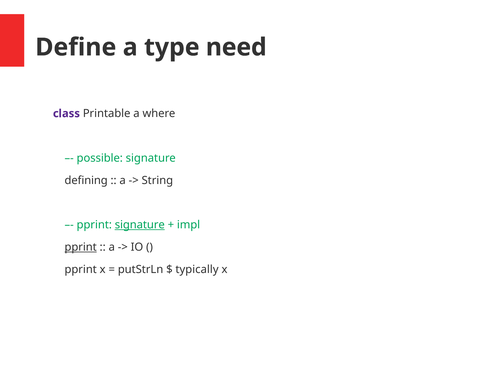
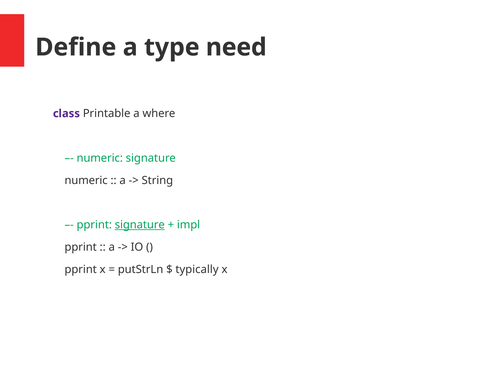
possible: possible -> numeric (100, 158)
defining: defining -> numeric (86, 180)
pprint underline: present -> none (81, 247)
